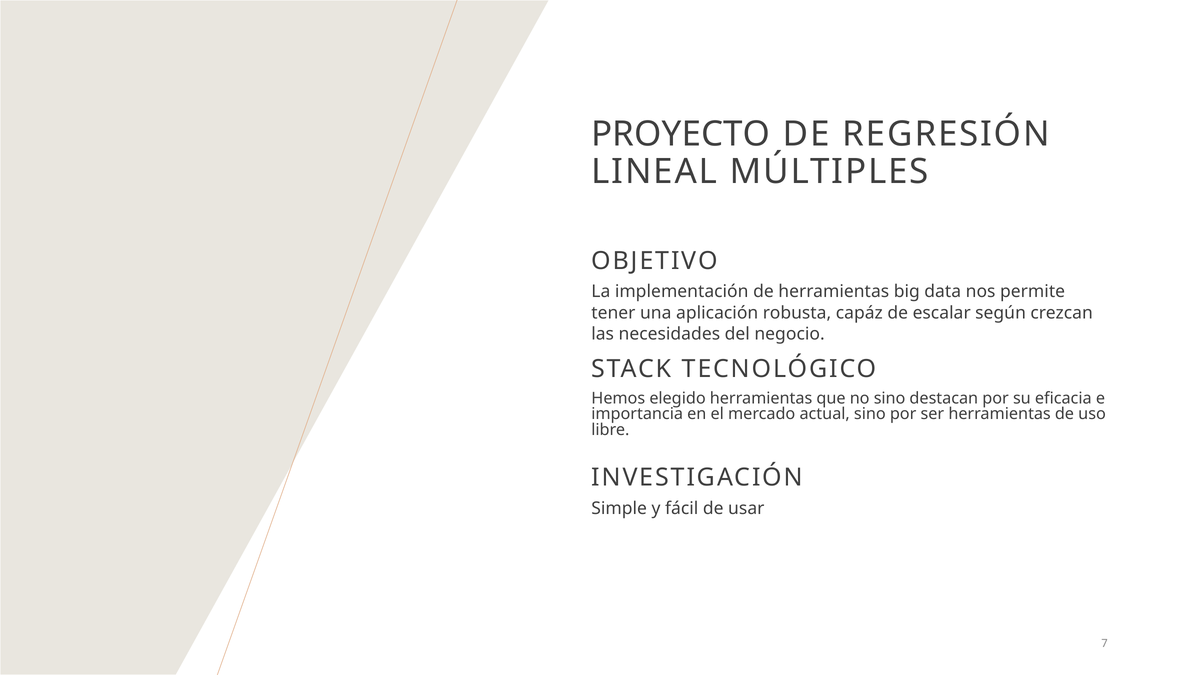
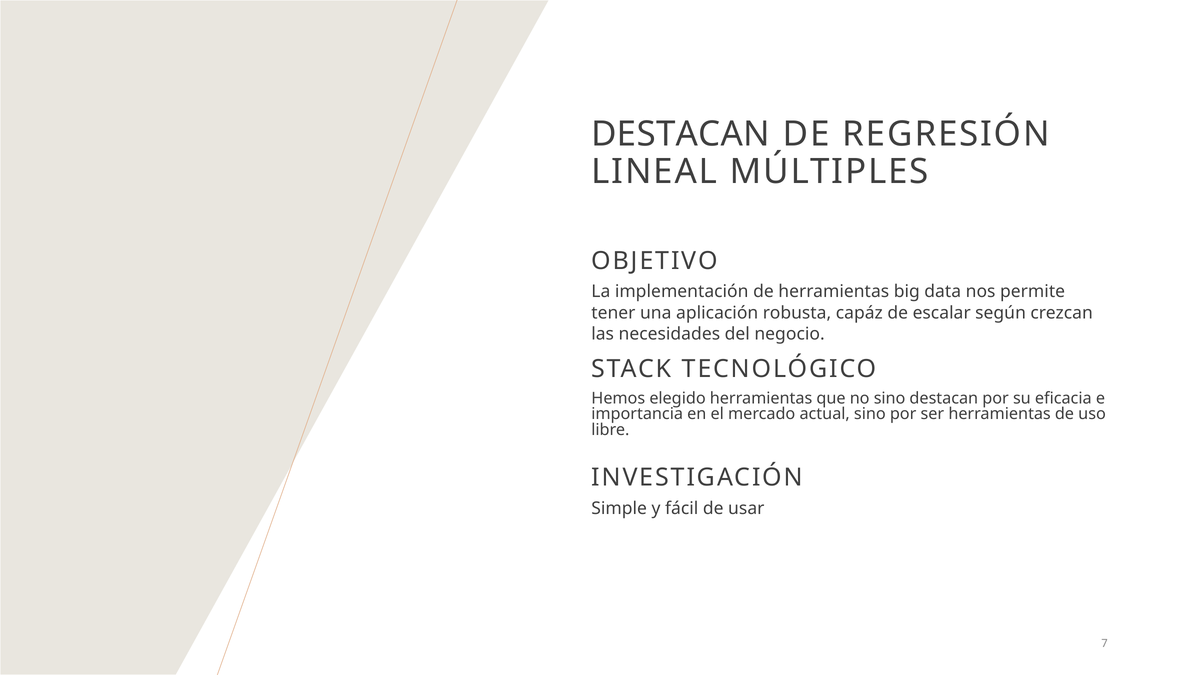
PROYECTO: PROYECTO -> DESTACAN (681, 134)
